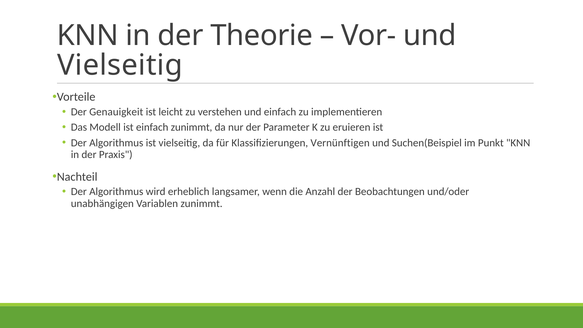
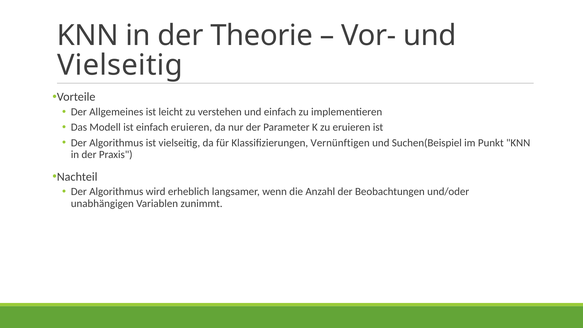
Genauigkeit: Genauigkeit -> Allgemeines (116, 112)
einfach zunimmt: zunimmt -> eruieren (191, 127)
